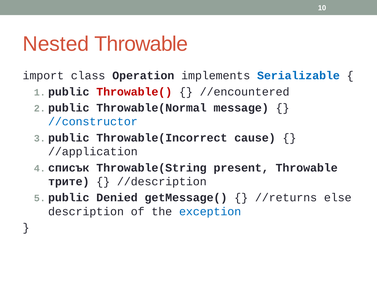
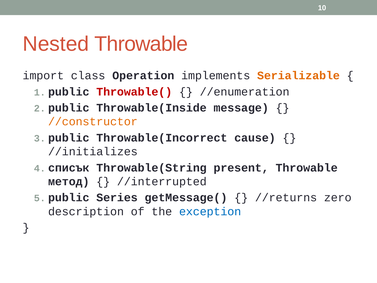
Serializable colour: blue -> orange (298, 76)
//encountered: //encountered -> //enumeration (245, 92)
Throwable(Normal: Throwable(Normal -> Throwable(Inside (151, 108)
//constructor colour: blue -> orange (93, 122)
//application: //application -> //initializes (93, 151)
трите: трите -> метод (69, 181)
//description: //description -> //interrupted (162, 181)
Denied: Denied -> Series (117, 197)
else: else -> zero (338, 197)
